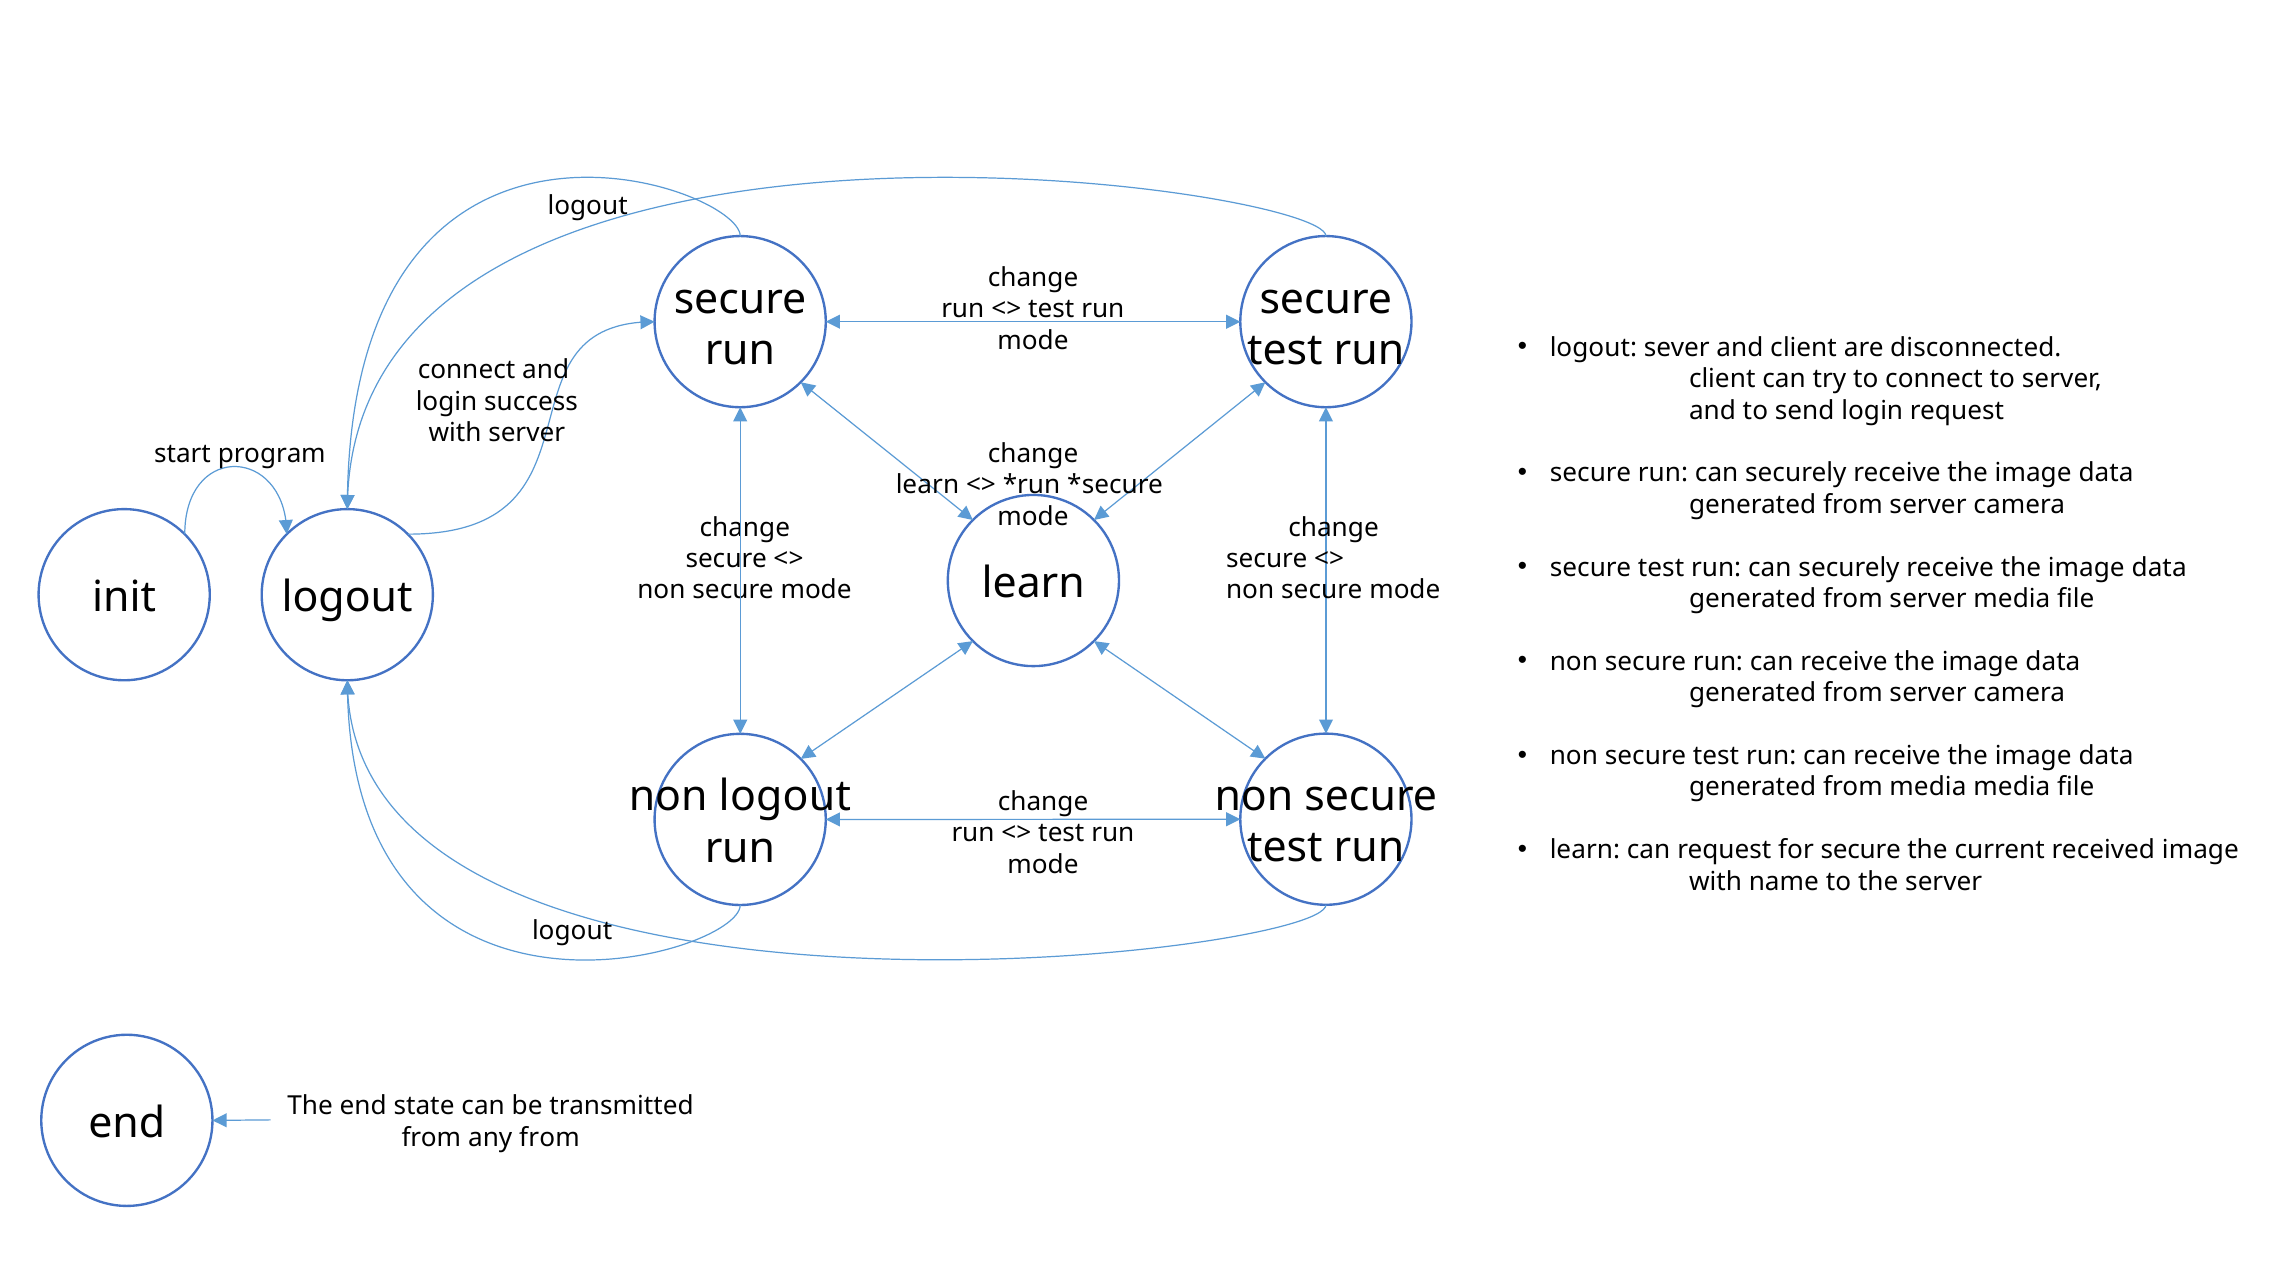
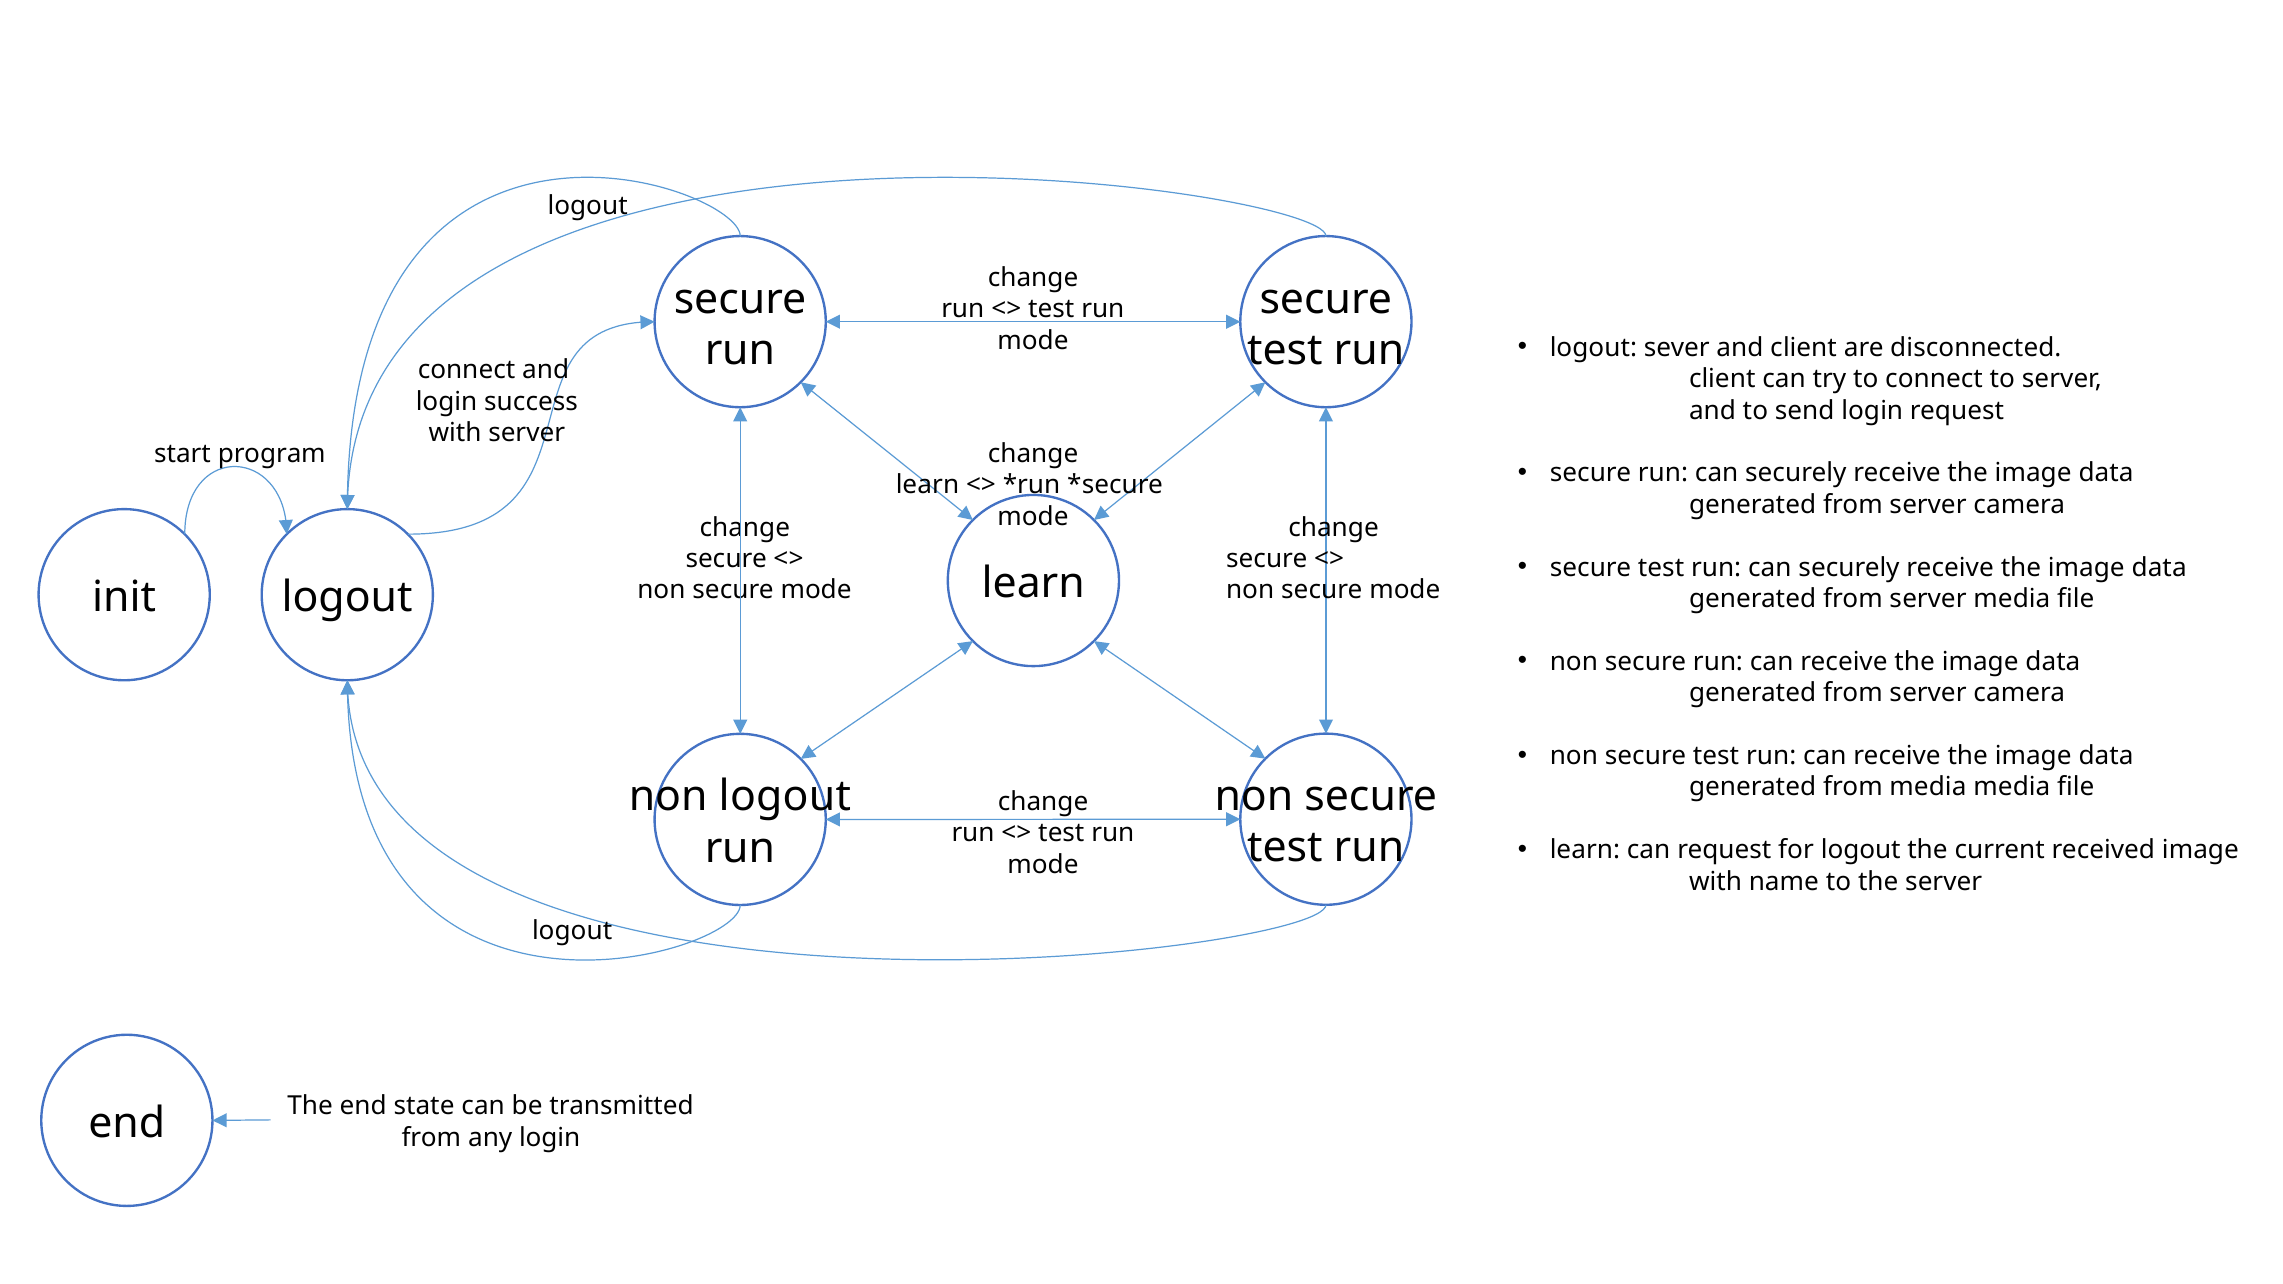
for secure: secure -> logout (1861, 850)
any from: from -> login (550, 1138)
